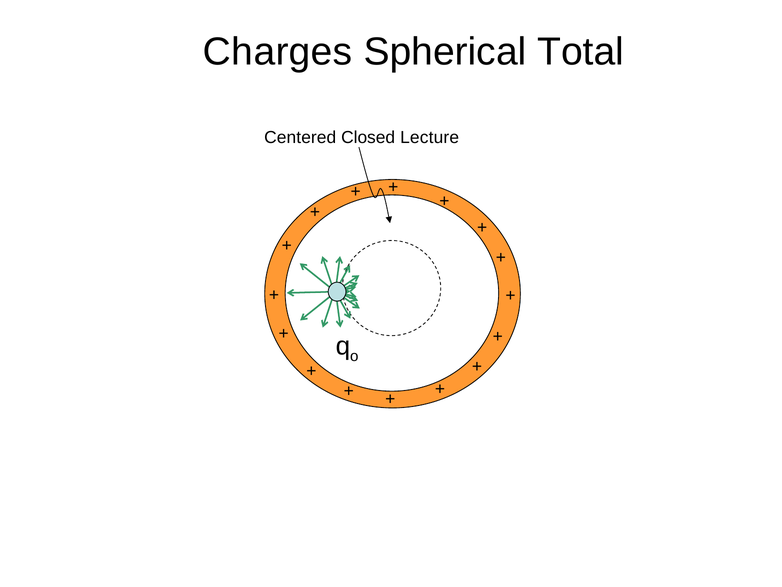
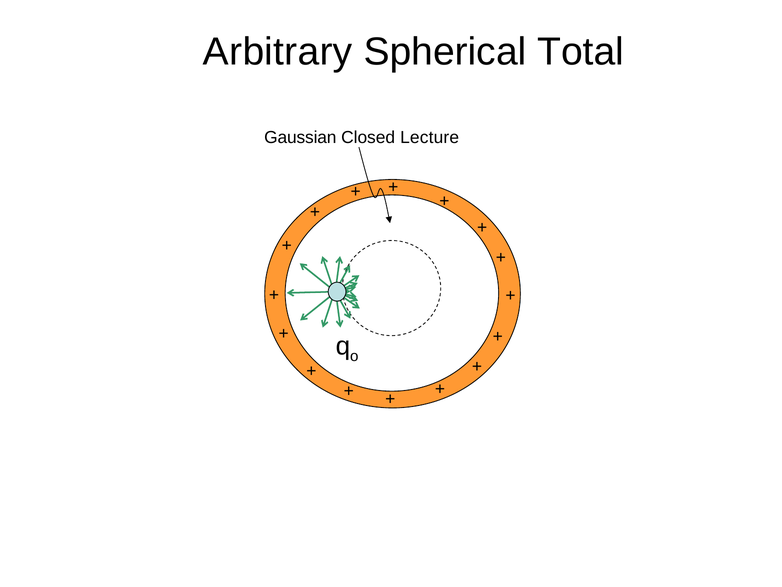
Charges: Charges -> Arbitrary (278, 52)
Centered: Centered -> Gaussian (300, 137)
